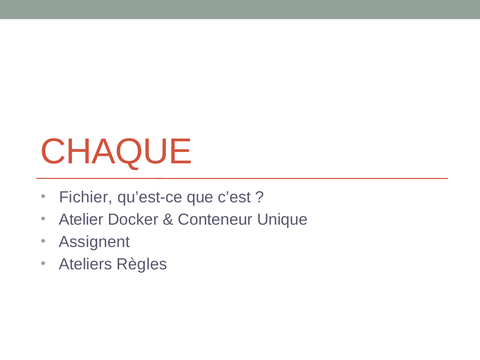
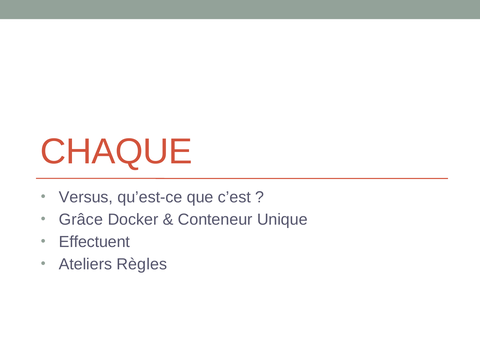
Fichier: Fichier -> Versus (86, 197)
Atelier: Atelier -> Grâce (81, 220)
Assignent: Assignent -> Effectuent (94, 242)
